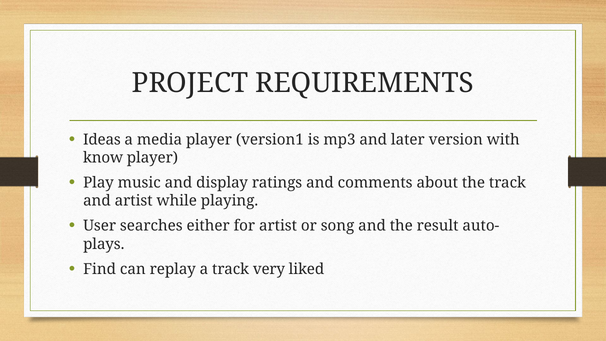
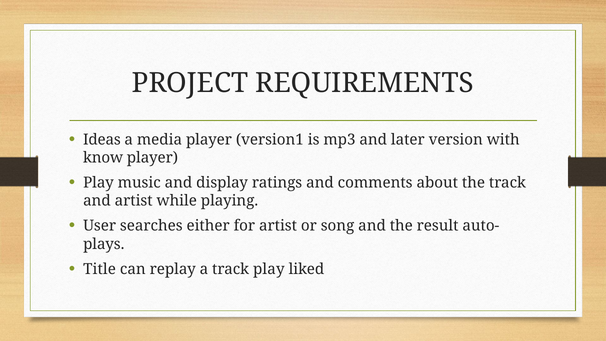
Find: Find -> Title (100, 269)
track very: very -> play (269, 269)
